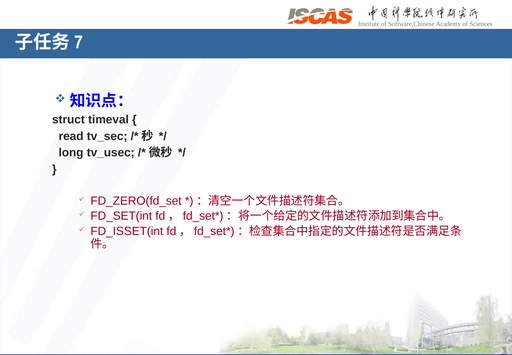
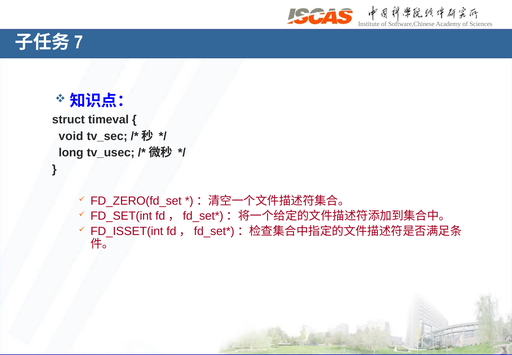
read: read -> void (71, 136)
